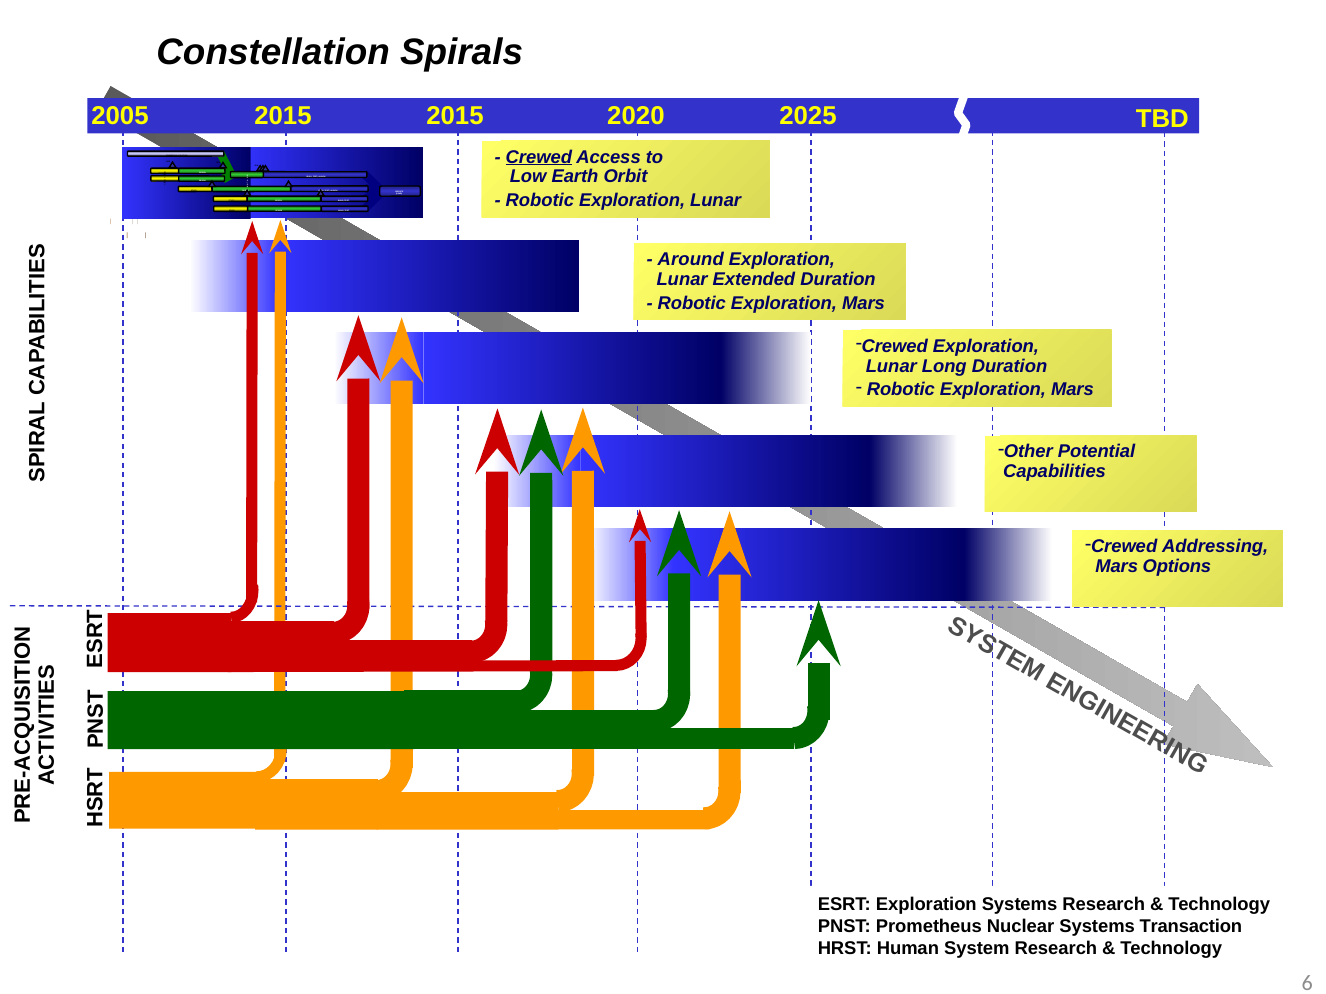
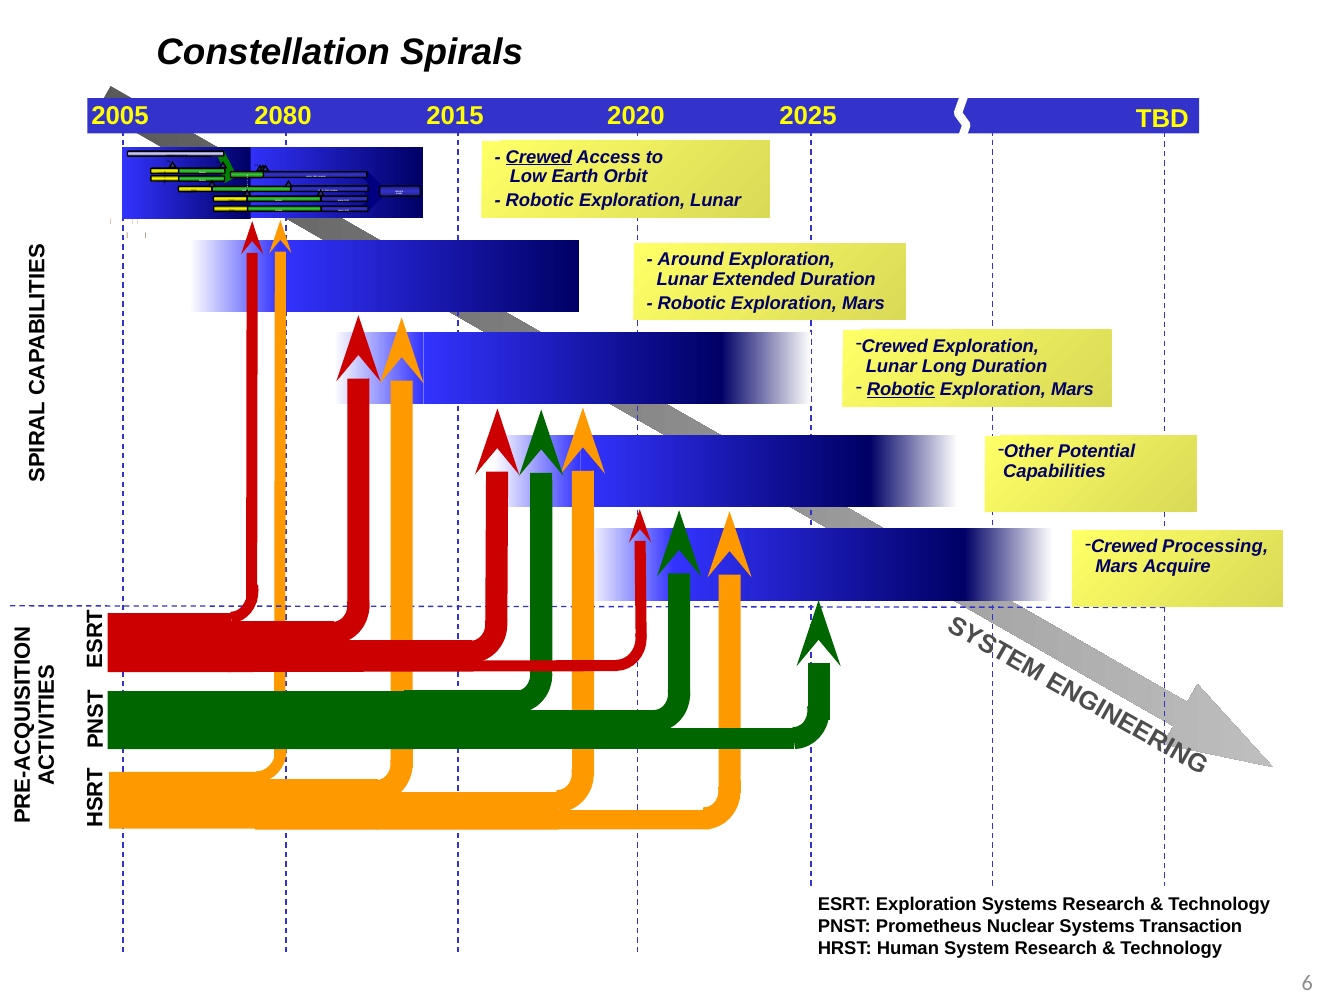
2005 2015: 2015 -> 2080 (283, 116)
Robotic underline: none -> present (901, 390)
Addressing: Addressing -> Processing (1215, 547)
Options: Options -> Acquire (1177, 567)
